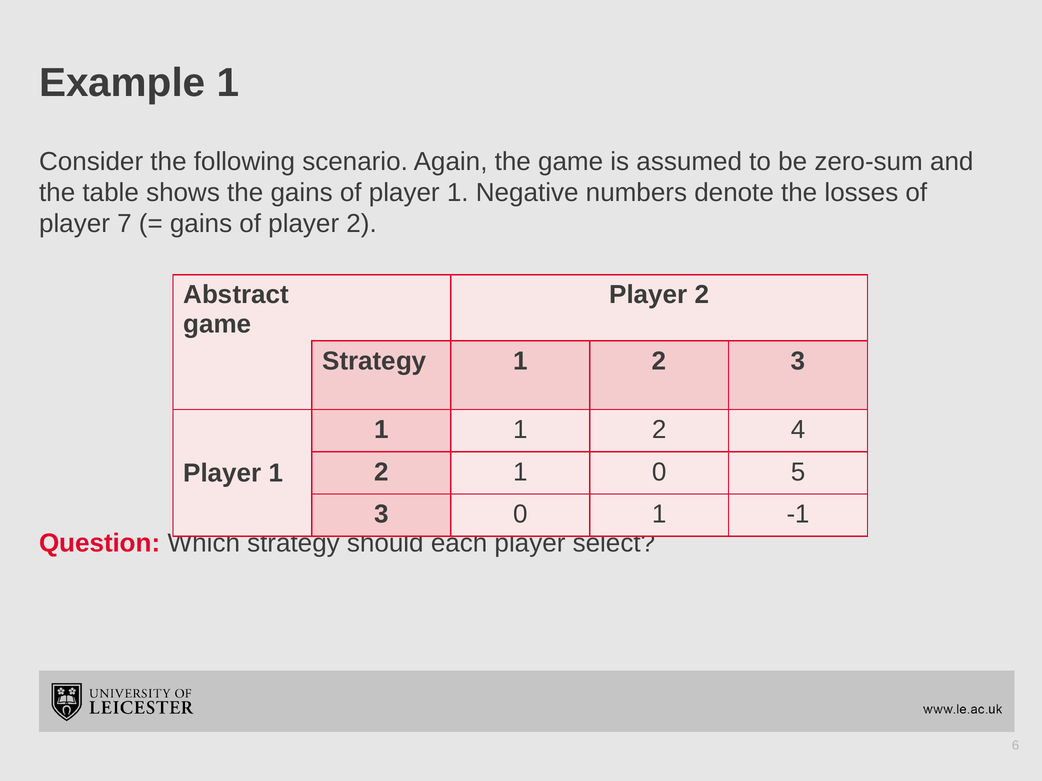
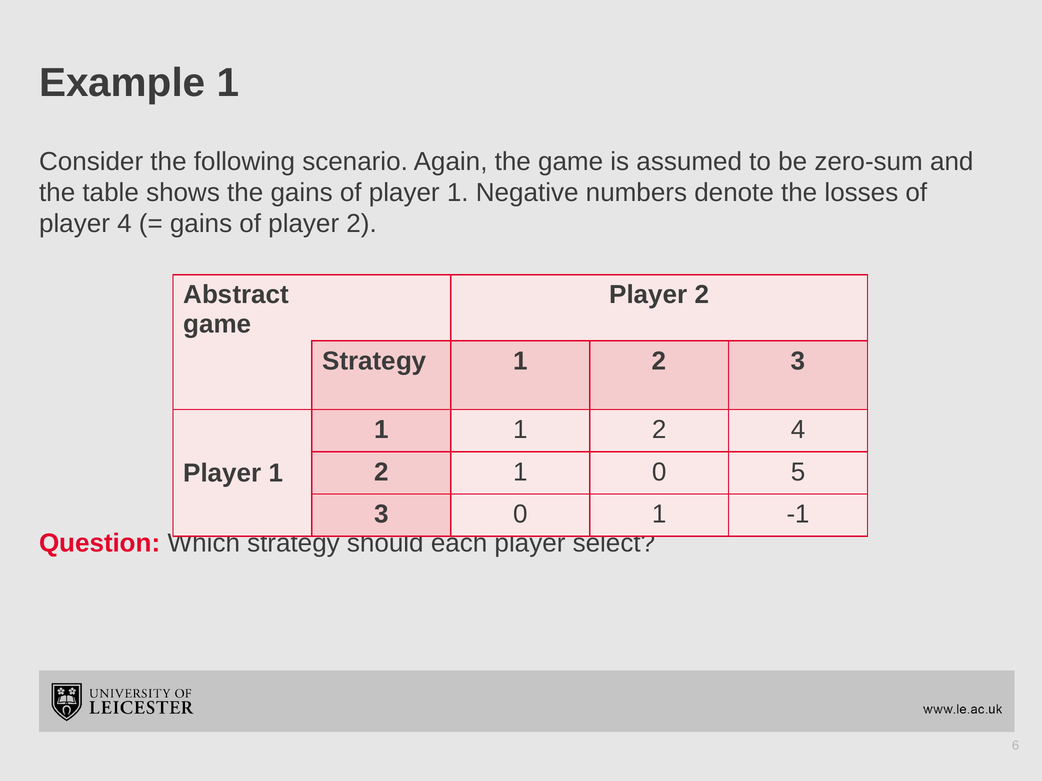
player 7: 7 -> 4 (124, 224)
